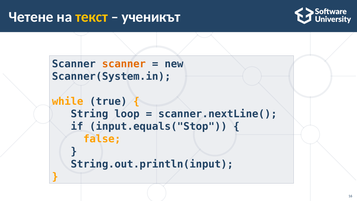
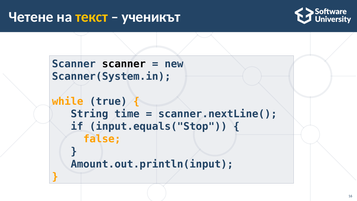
scanner colour: orange -> black (124, 64)
loop: loop -> time (127, 114)
String.out.println(input: String.out.println(input -> Amount.out.println(input (152, 164)
